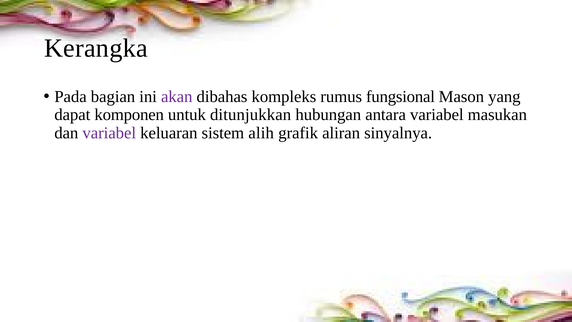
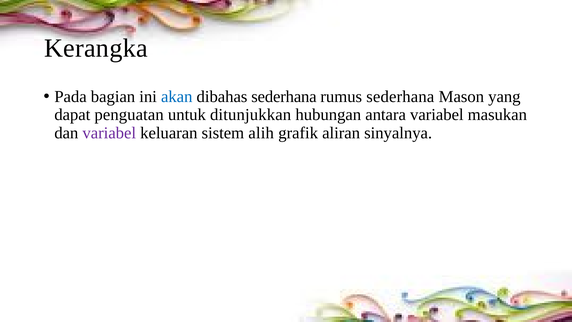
akan colour: purple -> blue (177, 97)
dibahas kompleks: kompleks -> sederhana (284, 97)
rumus fungsional: fungsional -> sederhana (400, 97)
komponen: komponen -> penguatan (129, 115)
